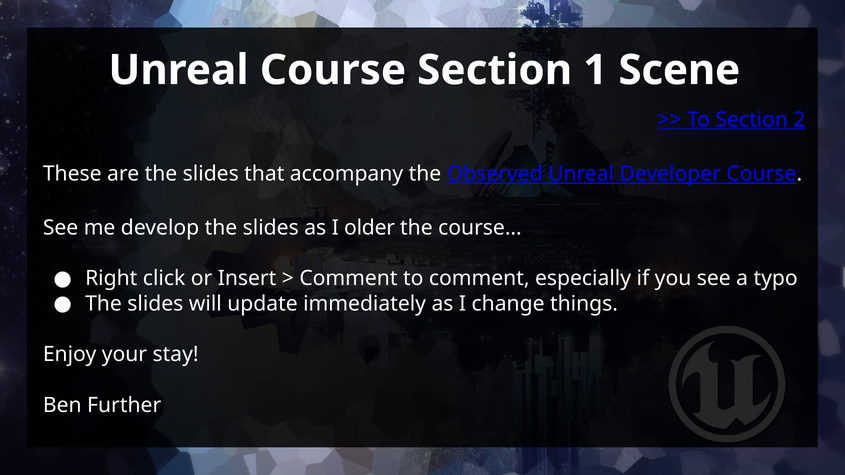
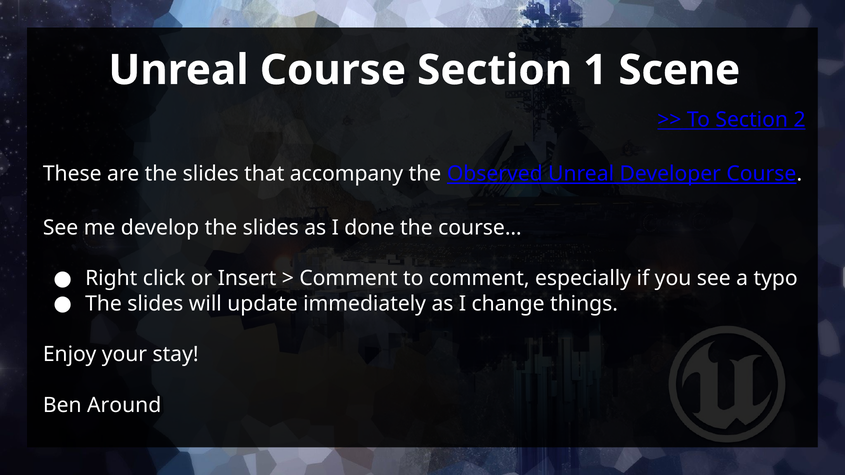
older: older -> done (370, 228)
Further: Further -> Around (124, 405)
